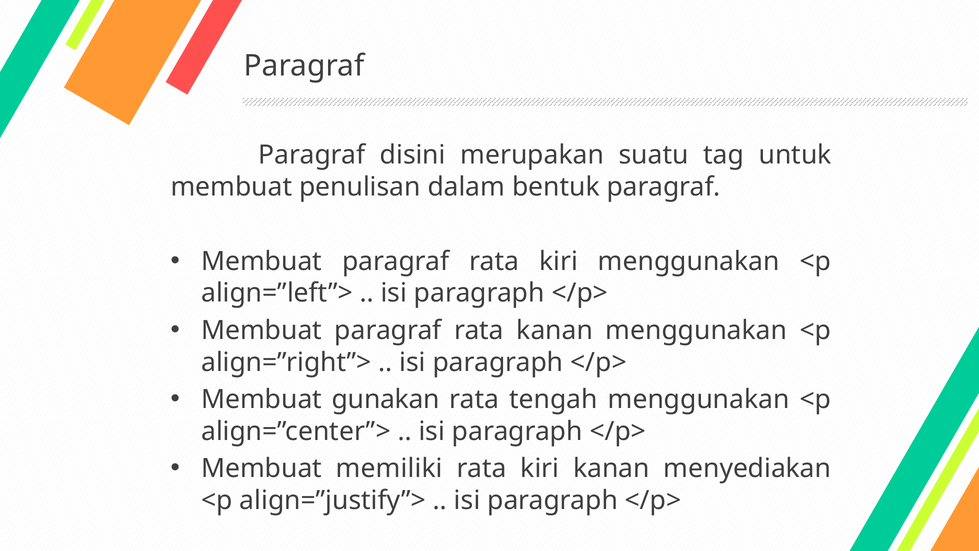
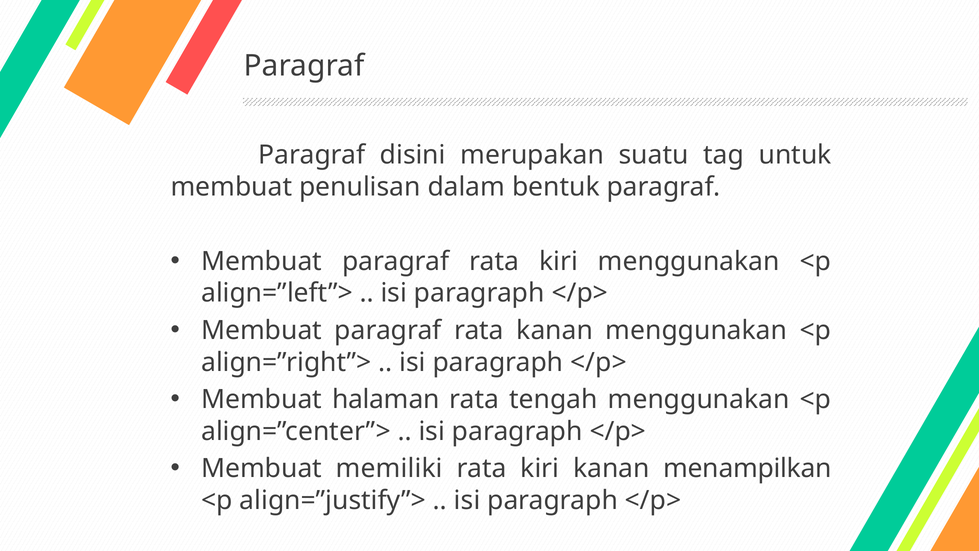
gunakan: gunakan -> halaman (386, 399)
menyediakan: menyediakan -> menampilkan (747, 468)
